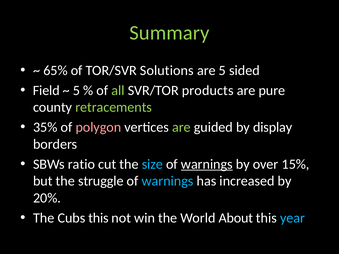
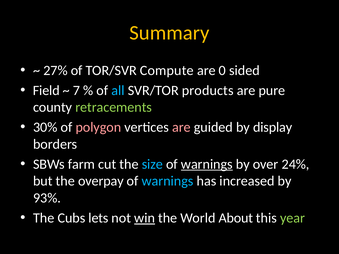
Summary colour: light green -> yellow (169, 33)
65%: 65% -> 27% (55, 70)
Solutions: Solutions -> Compute (167, 70)
are 5: 5 -> 0 (222, 70)
5: 5 -> 7 (76, 90)
all colour: light green -> light blue (118, 90)
35%: 35% -> 30% (45, 127)
are colour: light green -> pink (181, 127)
ratio: ratio -> farm (81, 164)
15%: 15% -> 24% (296, 164)
struggle: struggle -> overpay (101, 181)
20%: 20% -> 93% (47, 198)
Cubs this: this -> lets (98, 218)
win underline: none -> present (145, 218)
year colour: light blue -> light green (293, 218)
